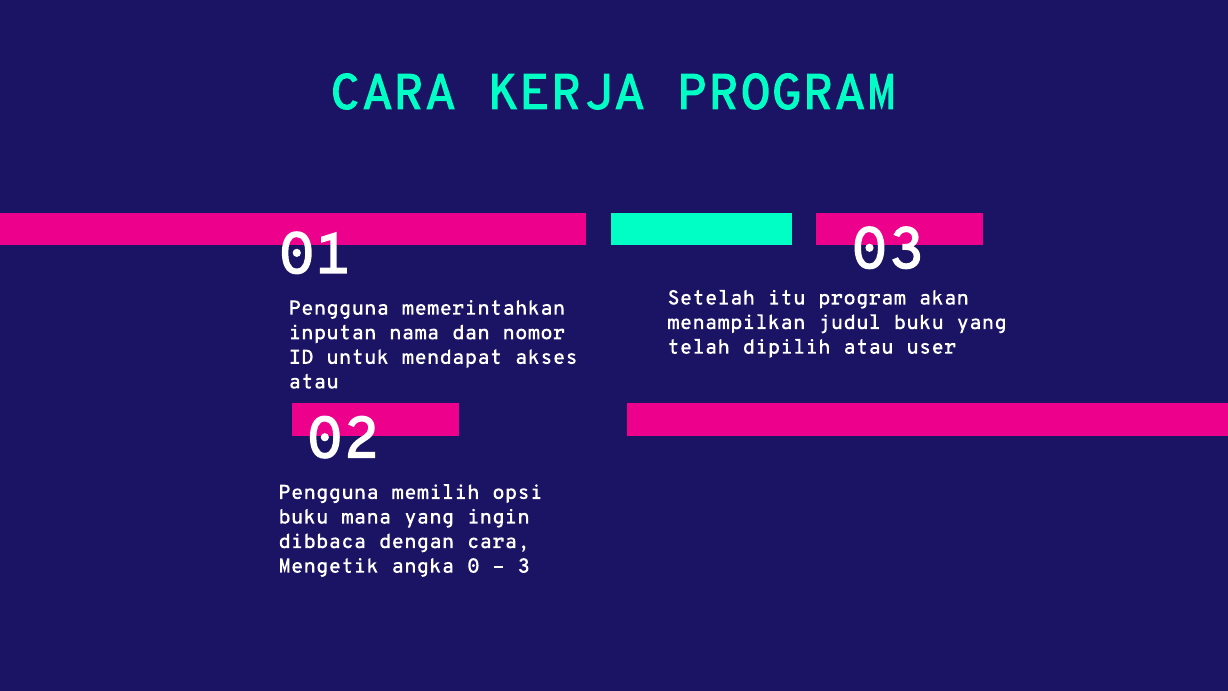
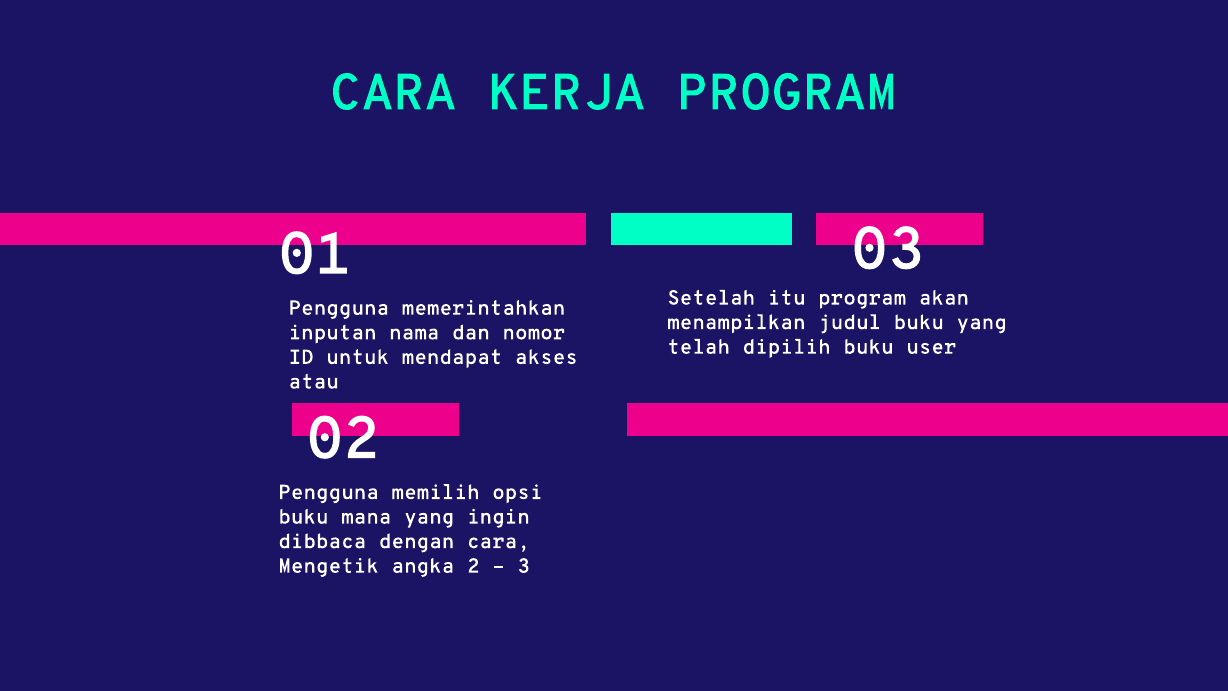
dipilih atau: atau -> buku (869, 347)
0: 0 -> 2 (473, 566)
